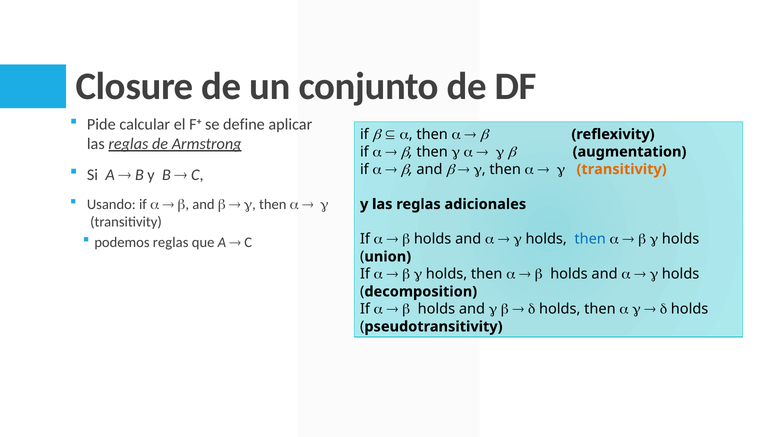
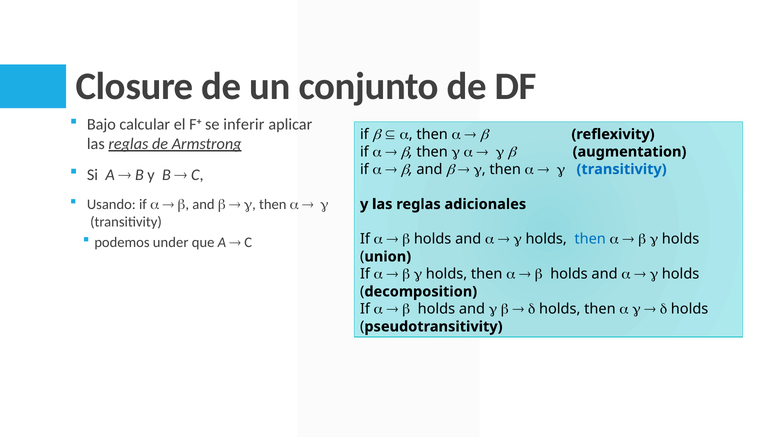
Pide: Pide -> Bajo (101, 124)
define: define -> inferir (244, 124)
transitivity colour: orange -> blue (622, 169)
podemos reglas: reglas -> under (171, 243)
